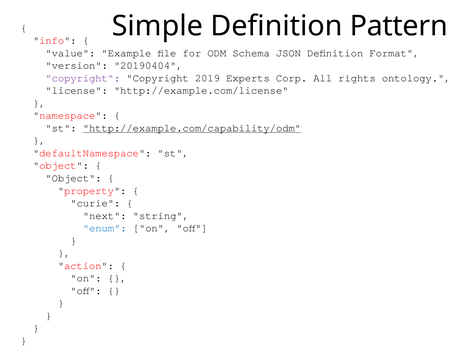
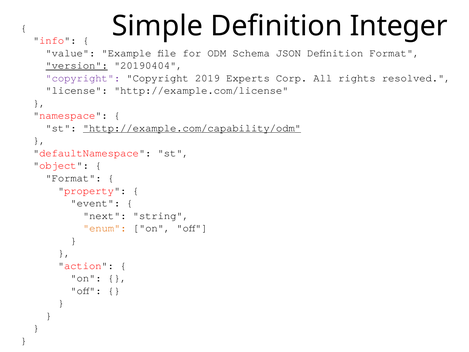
Pattern: Pattern -> Integer (399, 26)
version underline: none -> present (77, 65)
ontology: ontology -> resolved (416, 78)
Object: Object -> Format (74, 178)
curie: curie -> event (95, 203)
enum colour: blue -> orange (105, 228)
